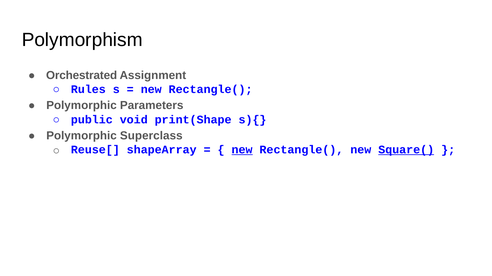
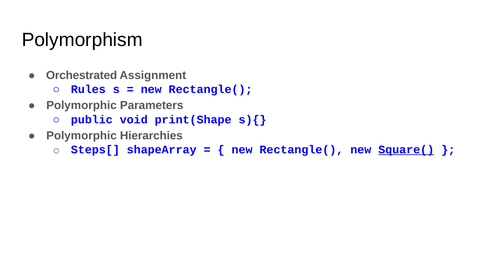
Superclass: Superclass -> Hierarchies (151, 136)
Reuse[: Reuse[ -> Steps[ (95, 150)
new underline: present -> none (242, 150)
